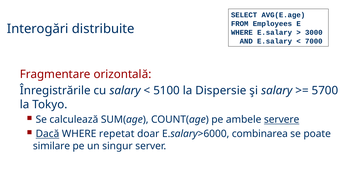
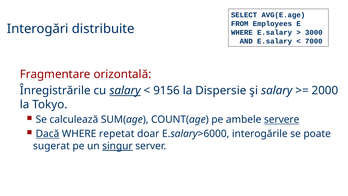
salary underline: none -> present (125, 91)
5100: 5100 -> 9156 (167, 91)
5700: 5700 -> 2000 (325, 91)
combinarea: combinarea -> interogările (260, 134)
similare: similare -> sugerat (51, 146)
singur underline: none -> present (117, 146)
